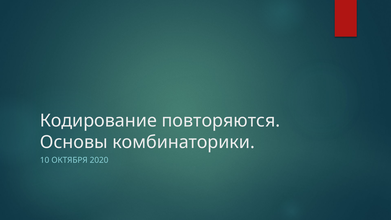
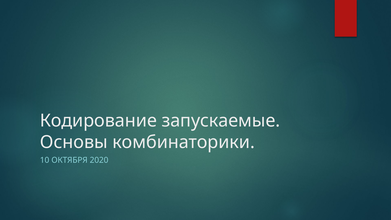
повторяются: повторяются -> запускаемые (221, 121)
